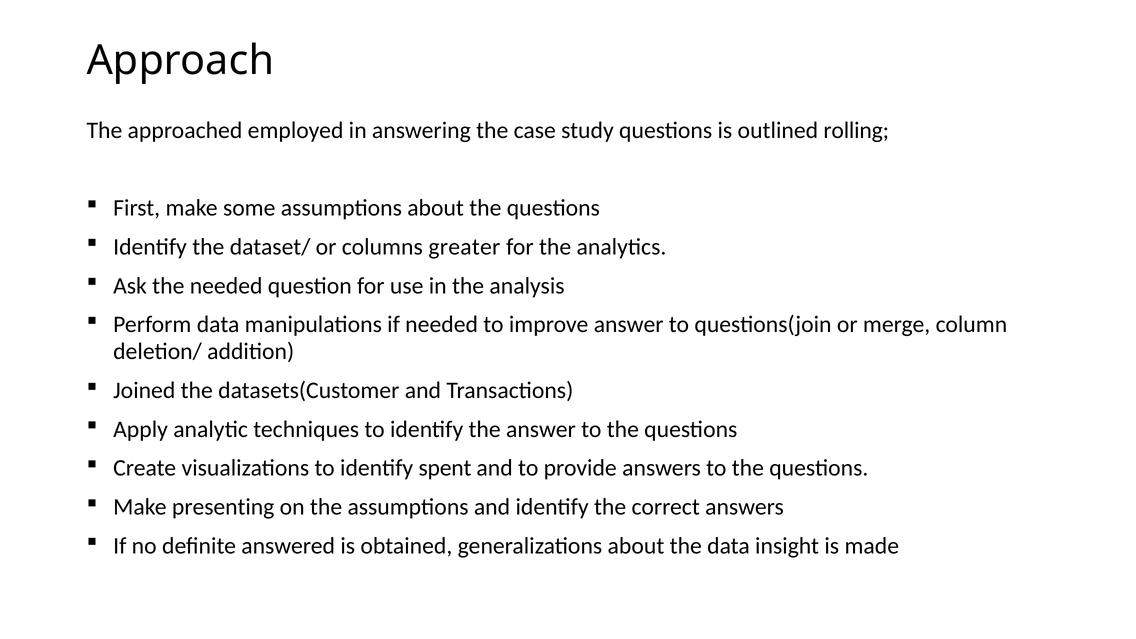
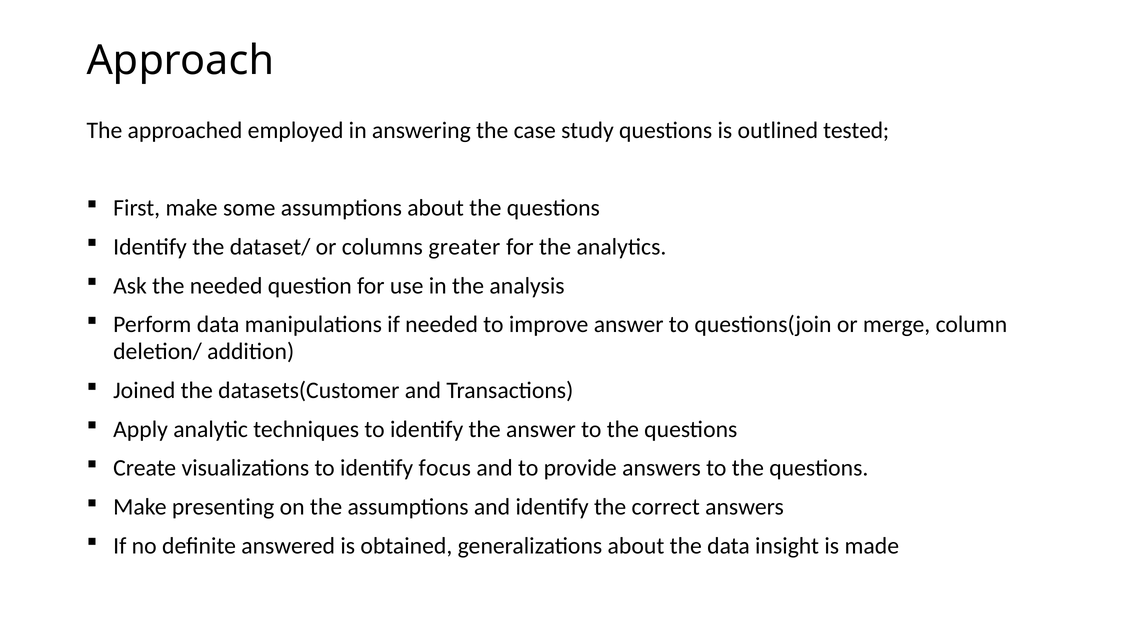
rolling: rolling -> tested (856, 130)
spent: spent -> focus (445, 468)
